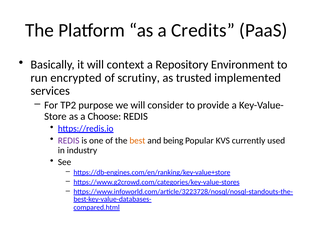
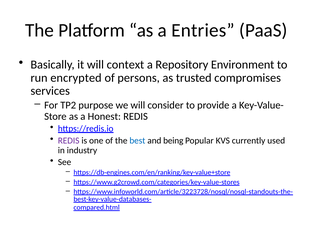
Credits: Credits -> Entries (203, 30)
scrutiny: scrutiny -> persons (139, 78)
implemented: implemented -> compromises (248, 78)
Choose: Choose -> Honest (104, 116)
best colour: orange -> blue (137, 140)
